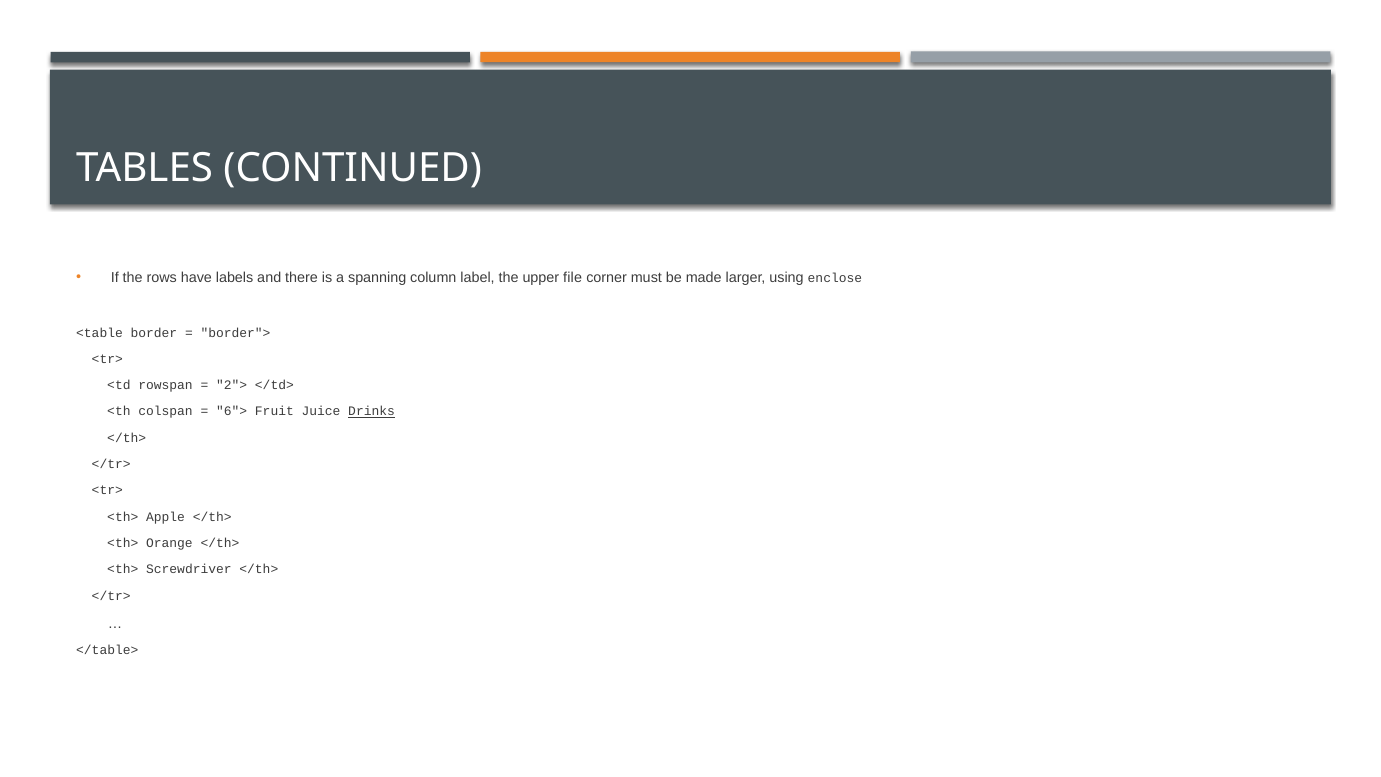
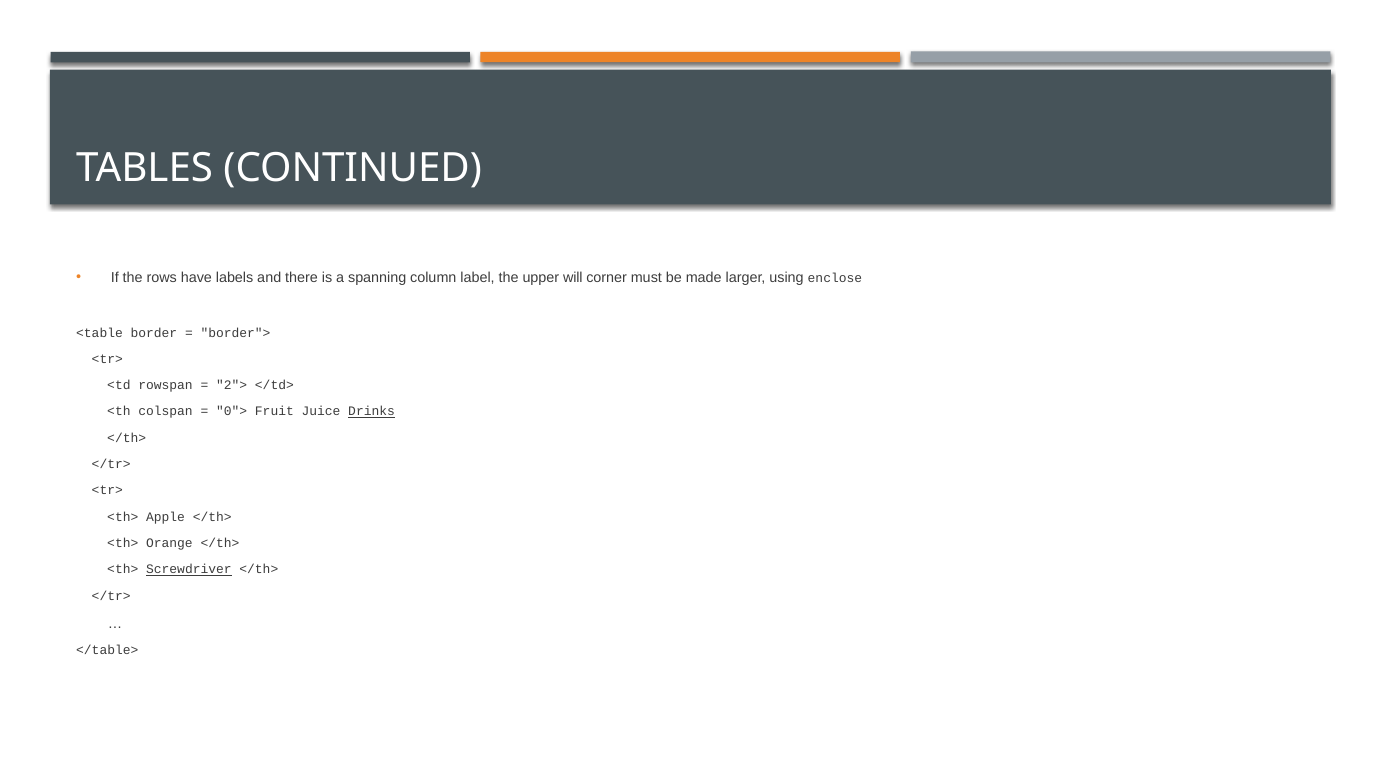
file: file -> will (573, 277)
6">: 6"> -> 0"> (232, 412)
Screwdriver underline: none -> present (189, 569)
